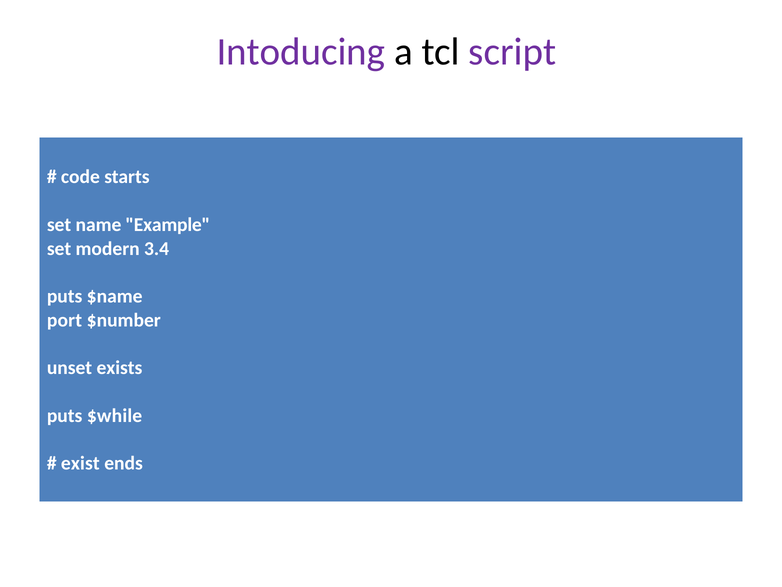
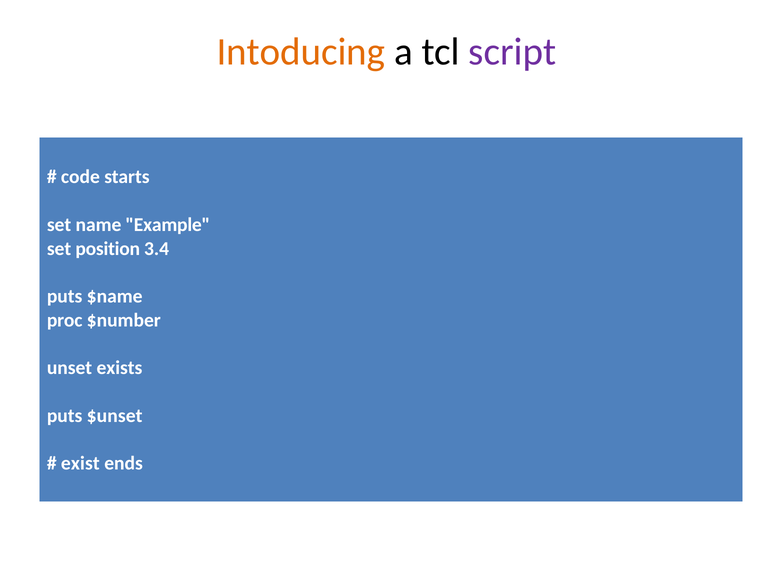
Intoducing colour: purple -> orange (301, 52)
modern: modern -> position (108, 248)
port: port -> proc (65, 320)
$while: $while -> $unset (115, 415)
